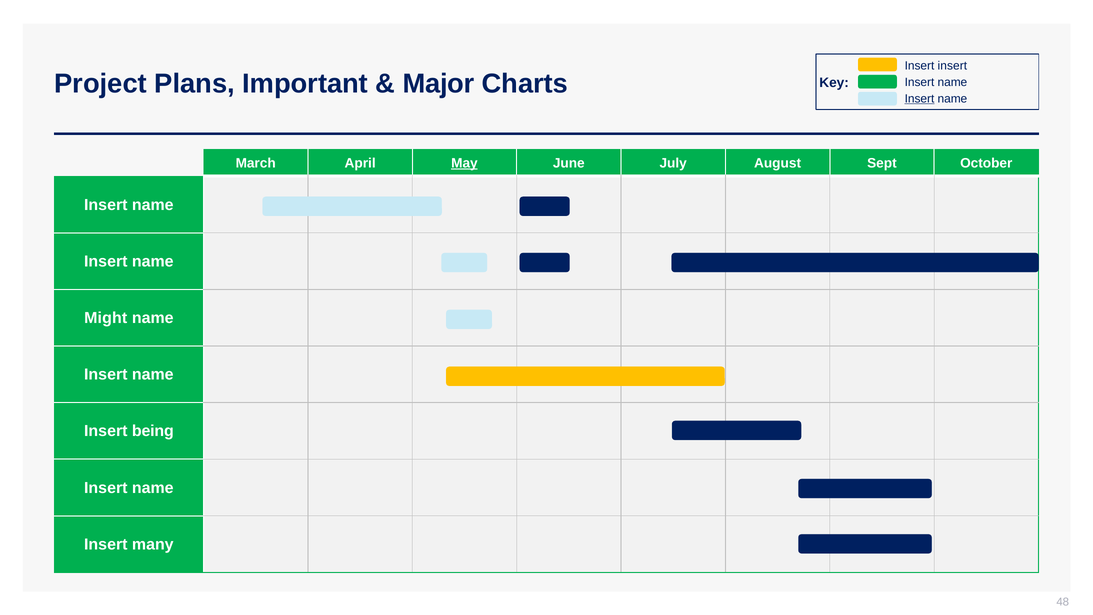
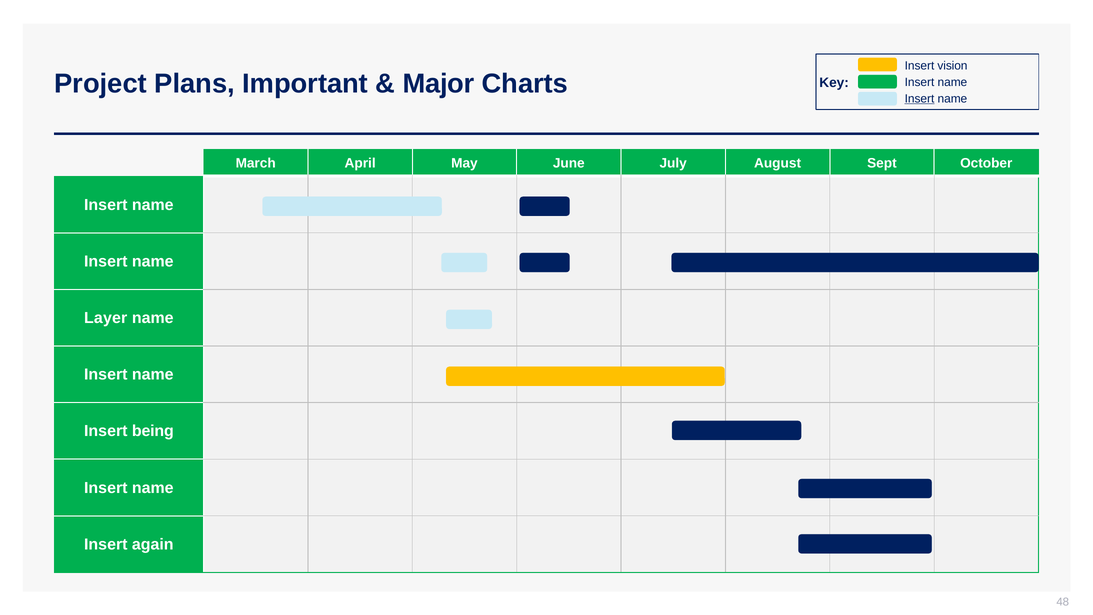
insert: insert -> vision (952, 66)
May underline: present -> none (464, 163)
Might: Might -> Layer (106, 318)
many: many -> again (153, 544)
